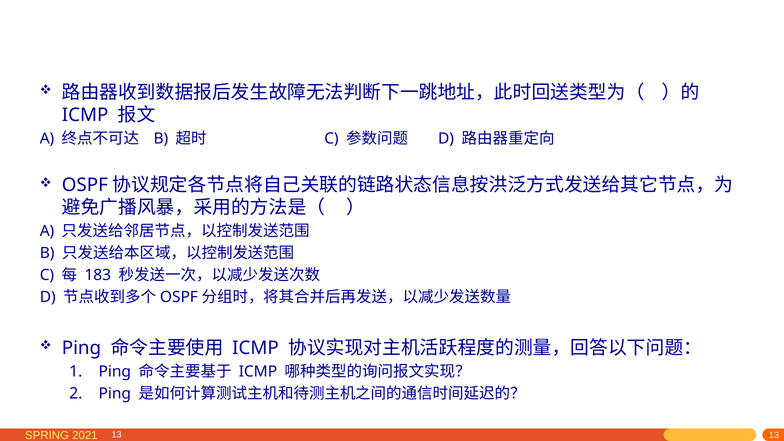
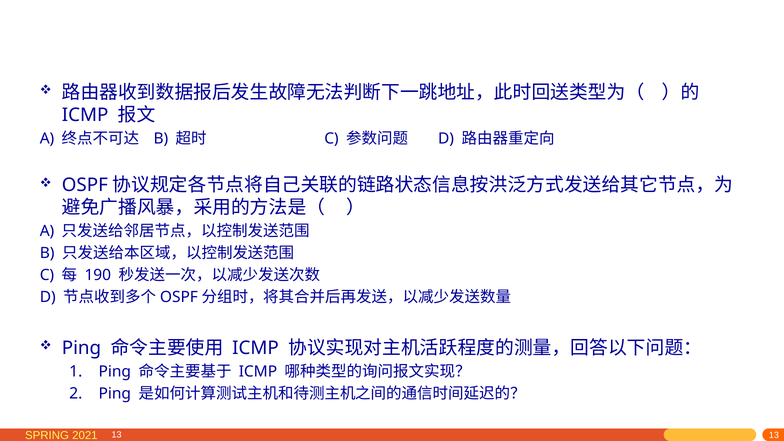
183: 183 -> 190 (98, 275)
